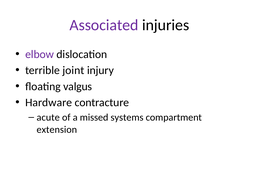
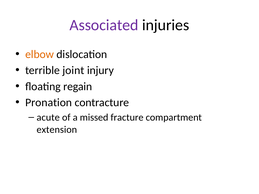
elbow colour: purple -> orange (40, 54)
valgus: valgus -> regain (78, 87)
Hardware: Hardware -> Pronation (49, 103)
systems: systems -> fracture (127, 118)
